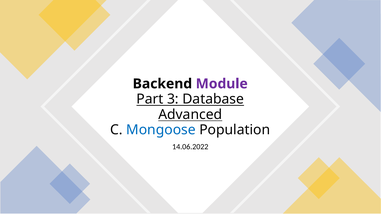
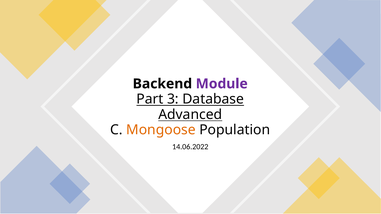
Mongoose colour: blue -> orange (161, 130)
